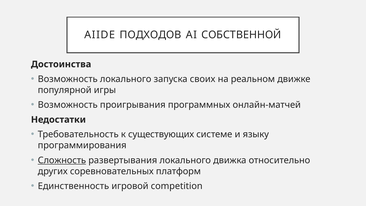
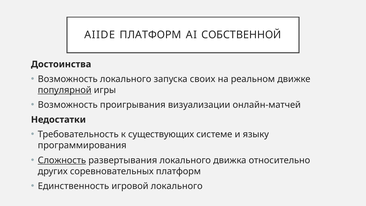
AIIDE ПОДХОДОВ: ПОДХОДОВ -> ПЛАТФОРМ (150, 35)
популярной underline: none -> present (65, 90)
программных: программных -> визуализации (199, 105)
игровой competition: competition -> локального (177, 186)
